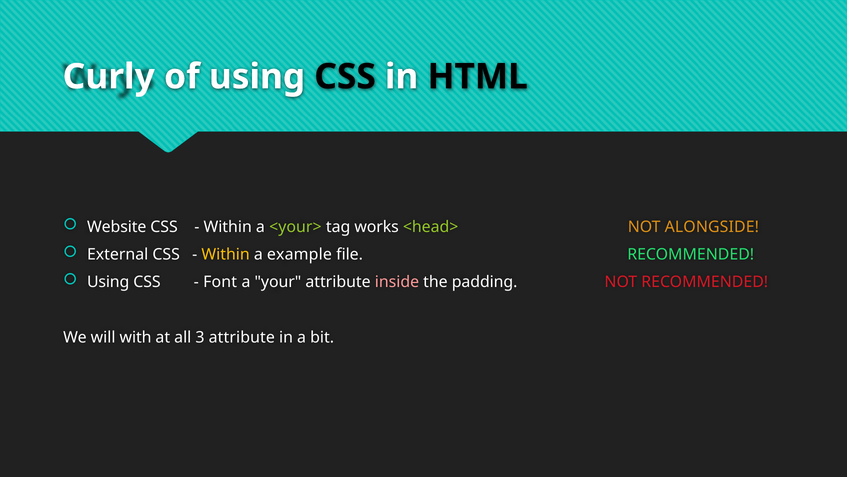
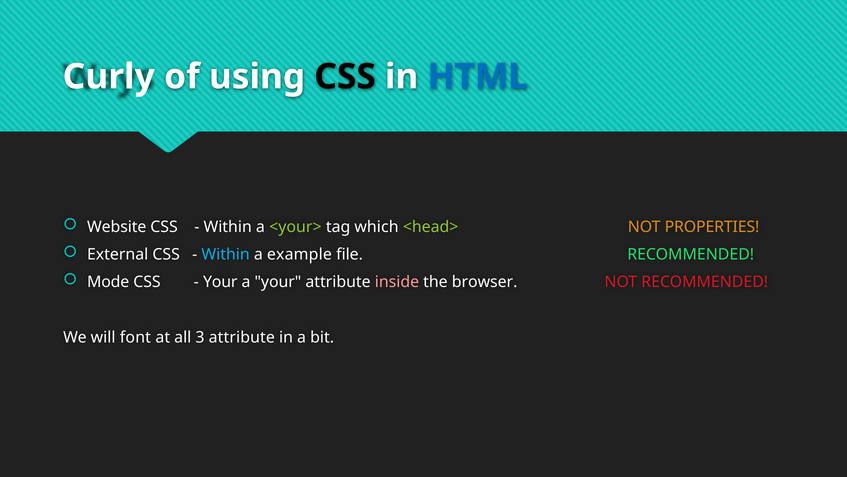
HTML colour: black -> blue (478, 77)
works: works -> which (376, 227)
ALONGSIDE: ALONGSIDE -> PROPERTIES (712, 227)
Within colour: yellow -> light blue (226, 254)
Using: Using -> Mode (108, 282)
Font: Font -> Your (220, 282)
padding: padding -> browser (485, 282)
with: with -> font (135, 337)
